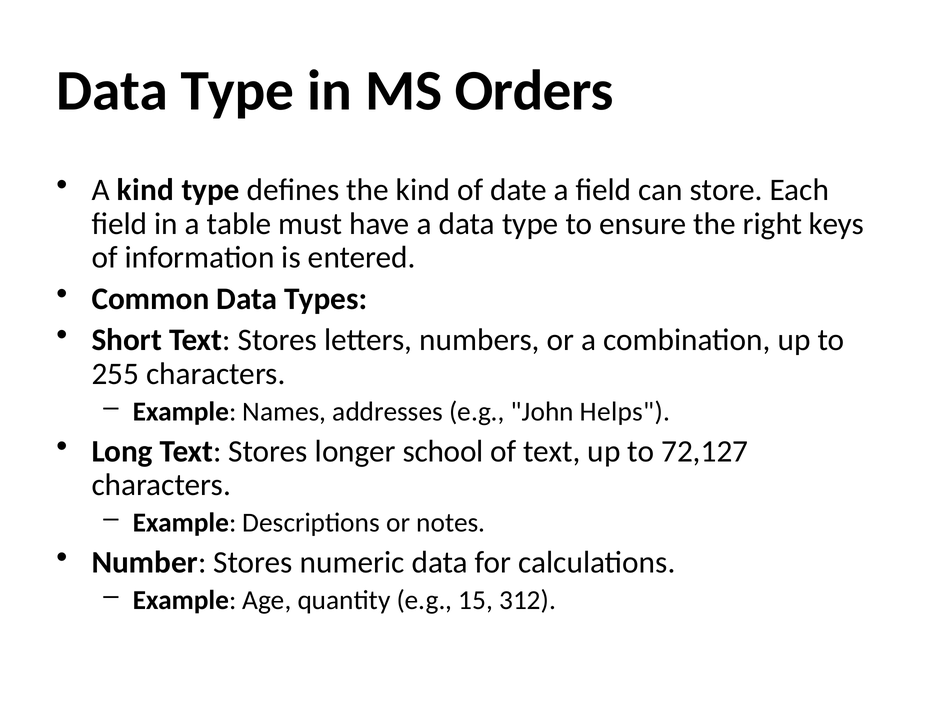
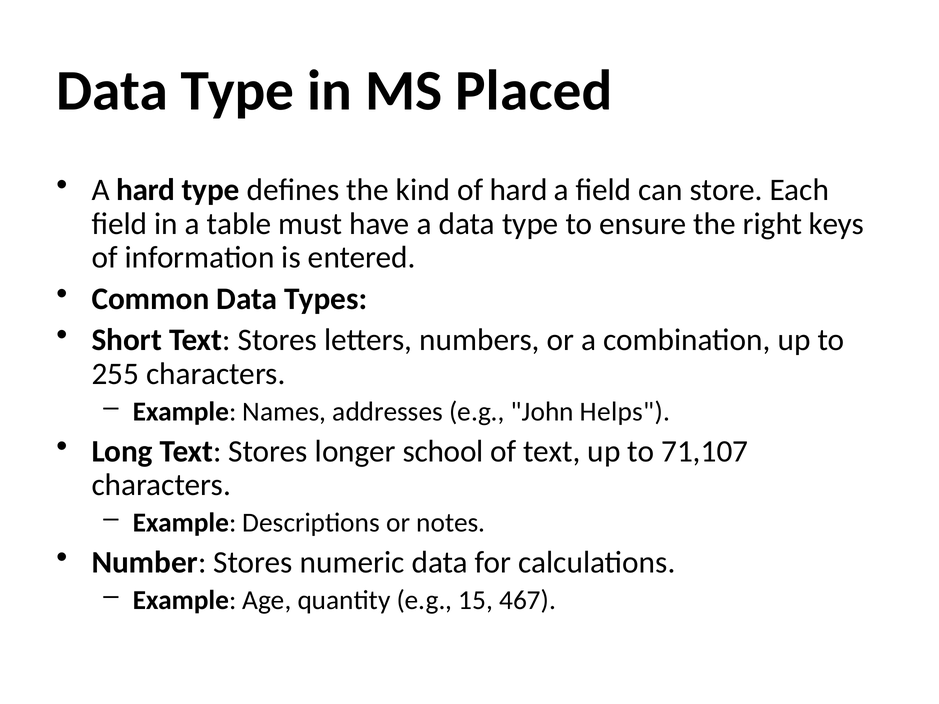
Orders: Orders -> Placed (534, 91)
A kind: kind -> hard (146, 190)
of date: date -> hard (519, 190)
72,127: 72,127 -> 71,107 (705, 451)
312: 312 -> 467 (528, 600)
